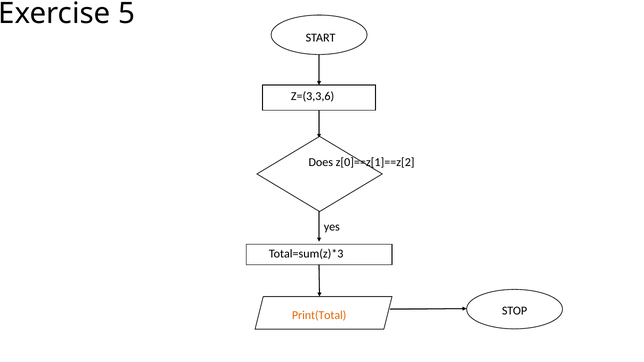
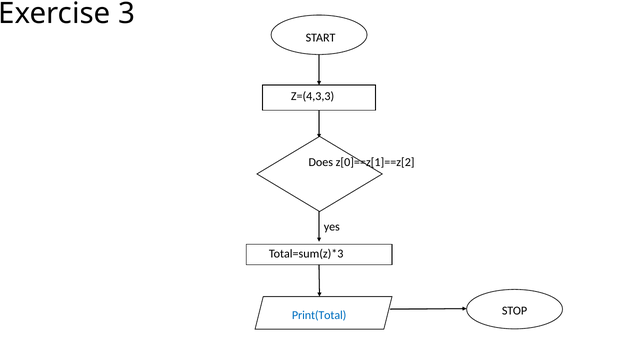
5: 5 -> 3 (127, 14)
Z=(3,3,6: Z=(3,3,6 -> Z=(4,3,3 (313, 96)
Print(Total colour: orange -> blue (319, 315)
